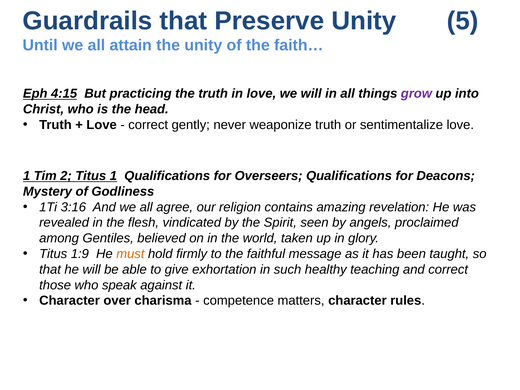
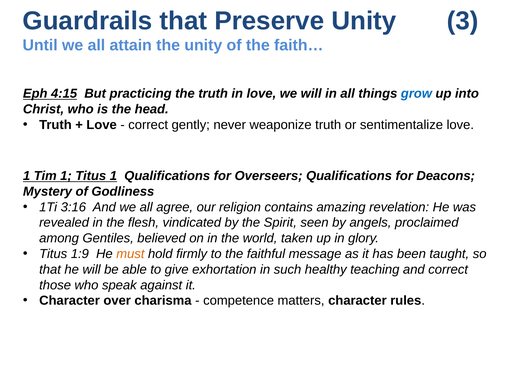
5: 5 -> 3 (463, 21)
grow colour: purple -> blue (416, 94)
Tim 2: 2 -> 1 (66, 176)
